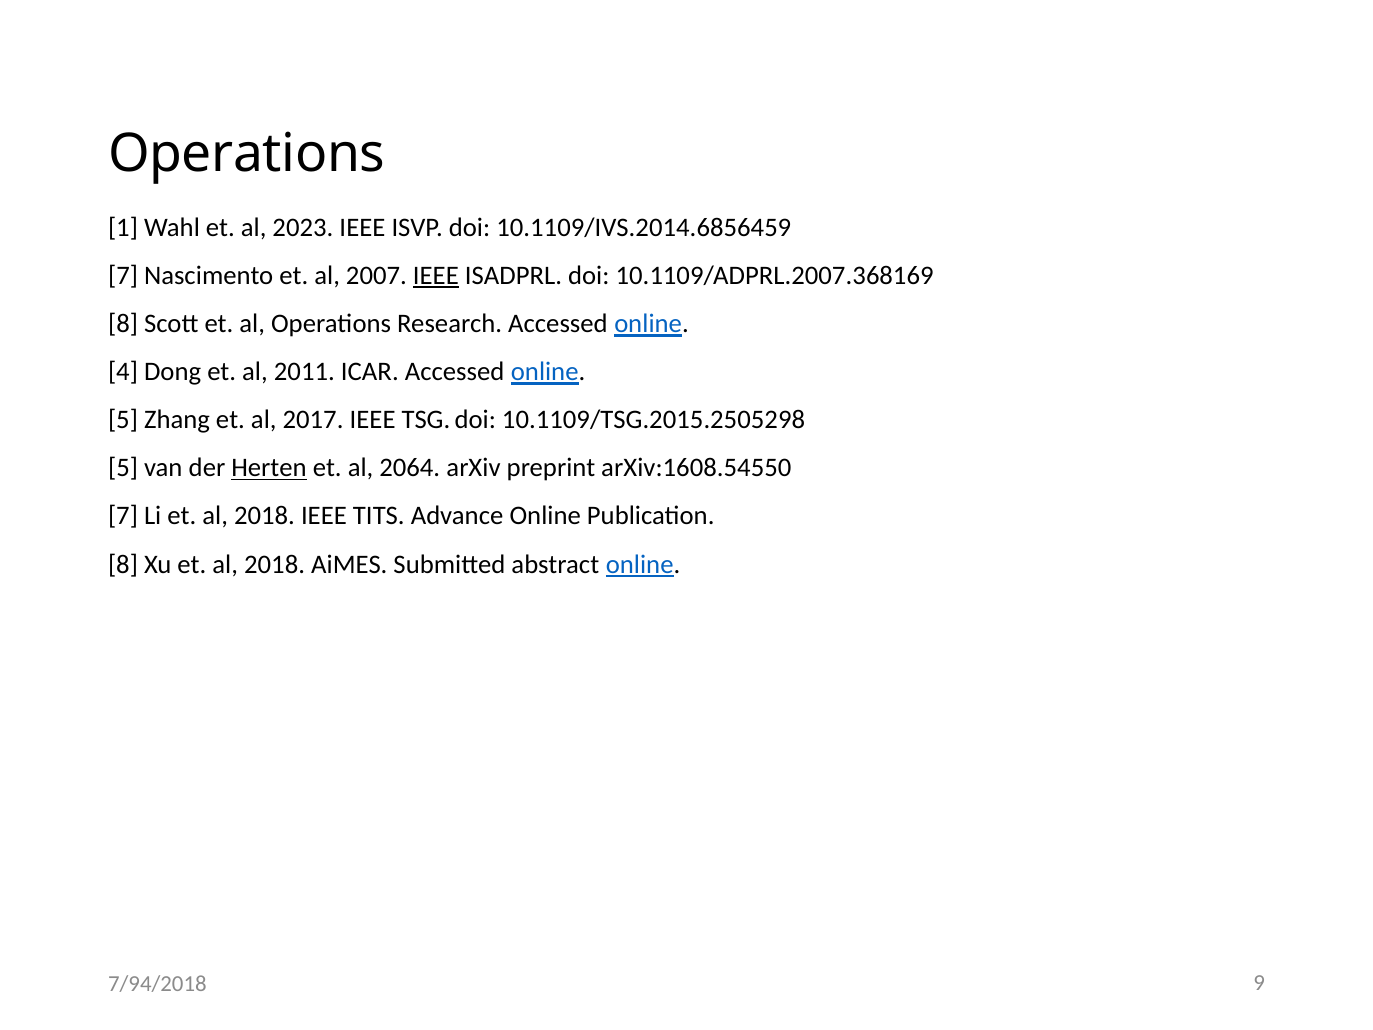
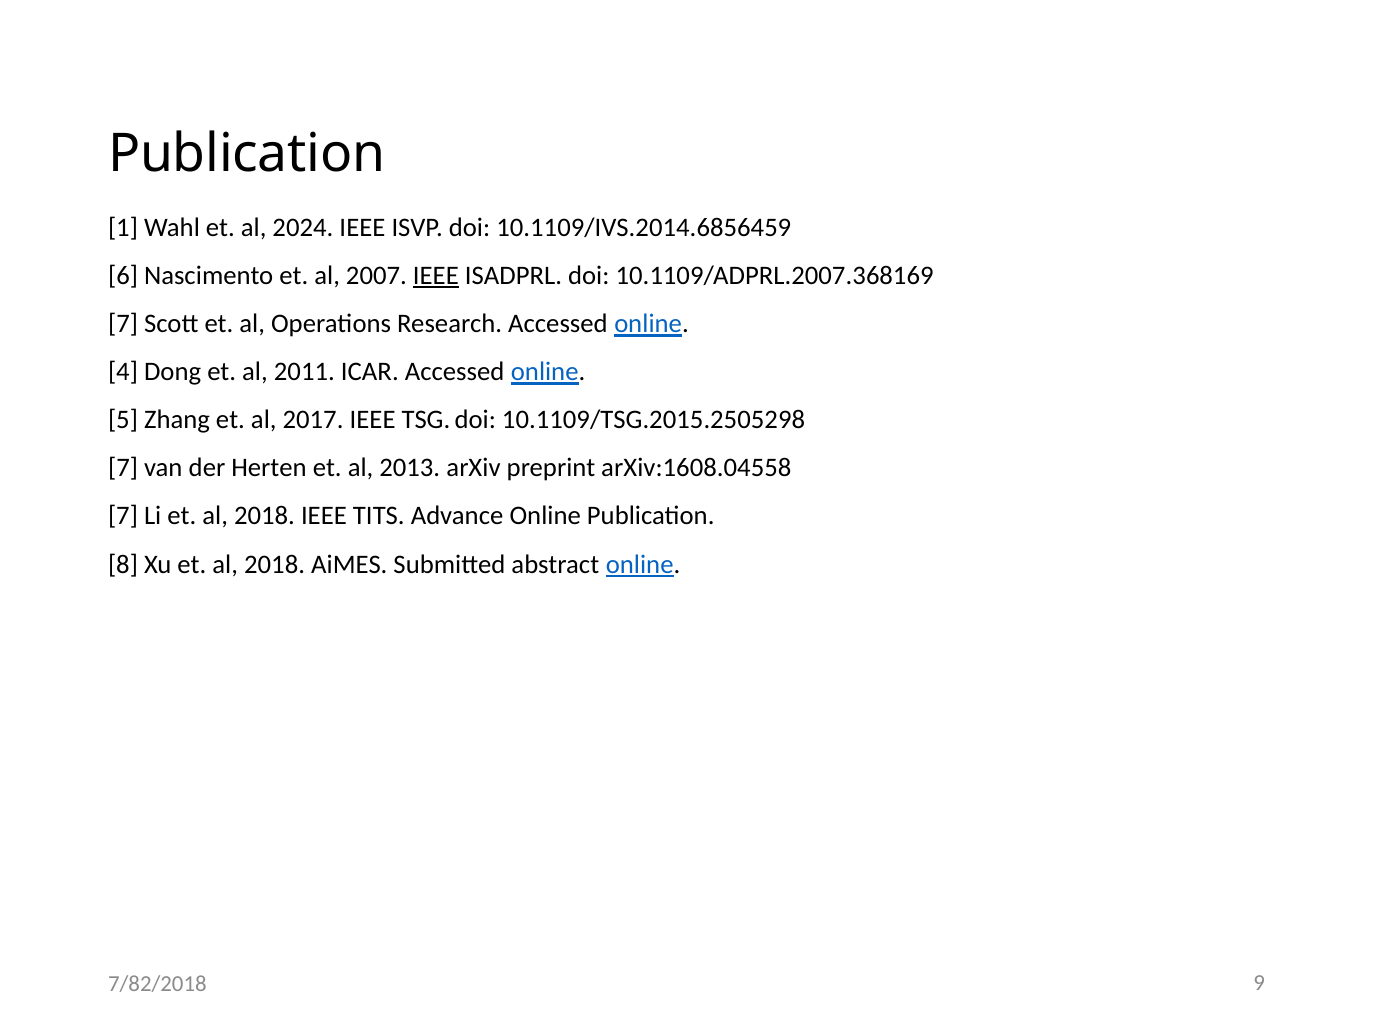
Operations: Operations -> Publication (247, 154)
2023: 2023 -> 2024 (303, 227)
7: 7 -> 6 (123, 275)
8: 8 -> 7 (123, 324)
5: 5 -> 7 (123, 468)
Herten underline: present -> none (269, 468)
2064: 2064 -> 2013 (410, 468)
arXiv:1608.54550: arXiv:1608.54550 -> arXiv:1608.04558 (696, 468)
7/94/2018: 7/94/2018 -> 7/82/2018 (157, 983)
